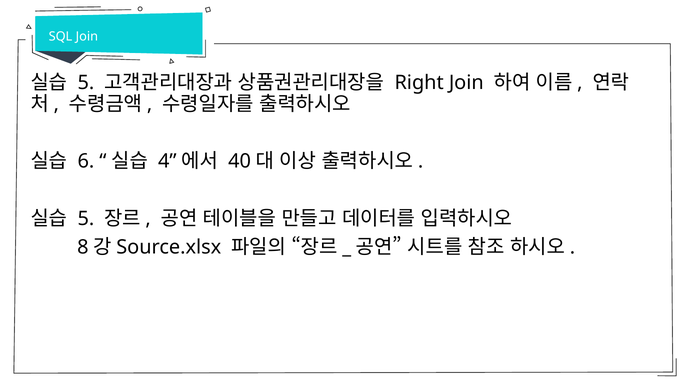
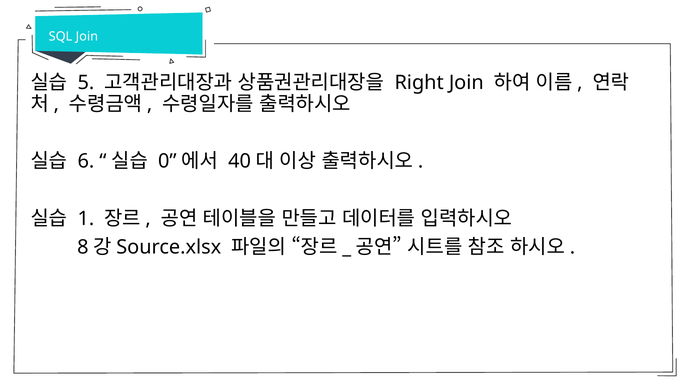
4: 4 -> 0 (167, 161)
5: 5 -> 1 (86, 219)
